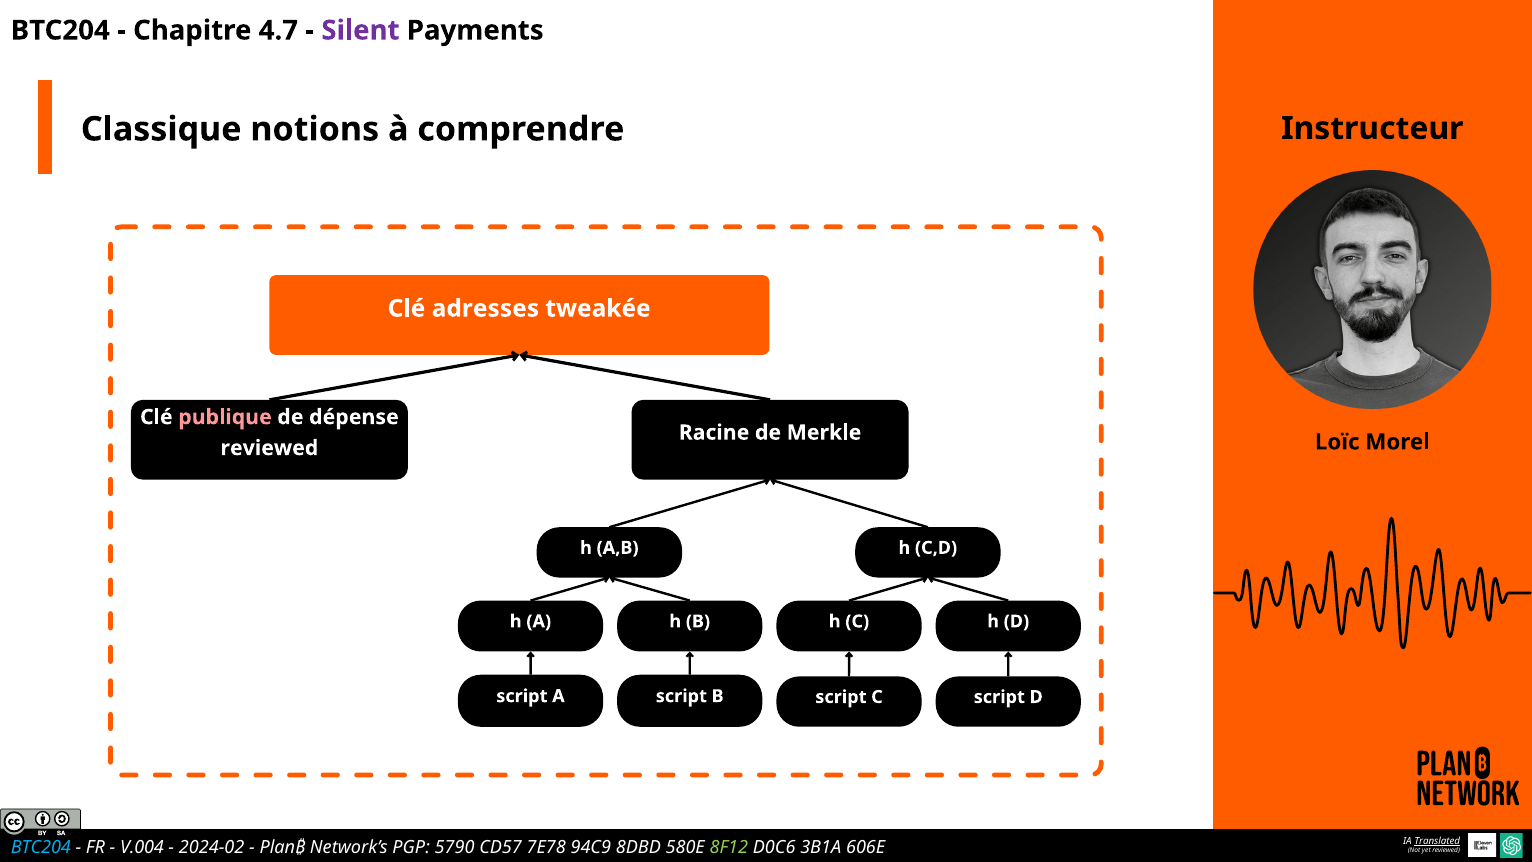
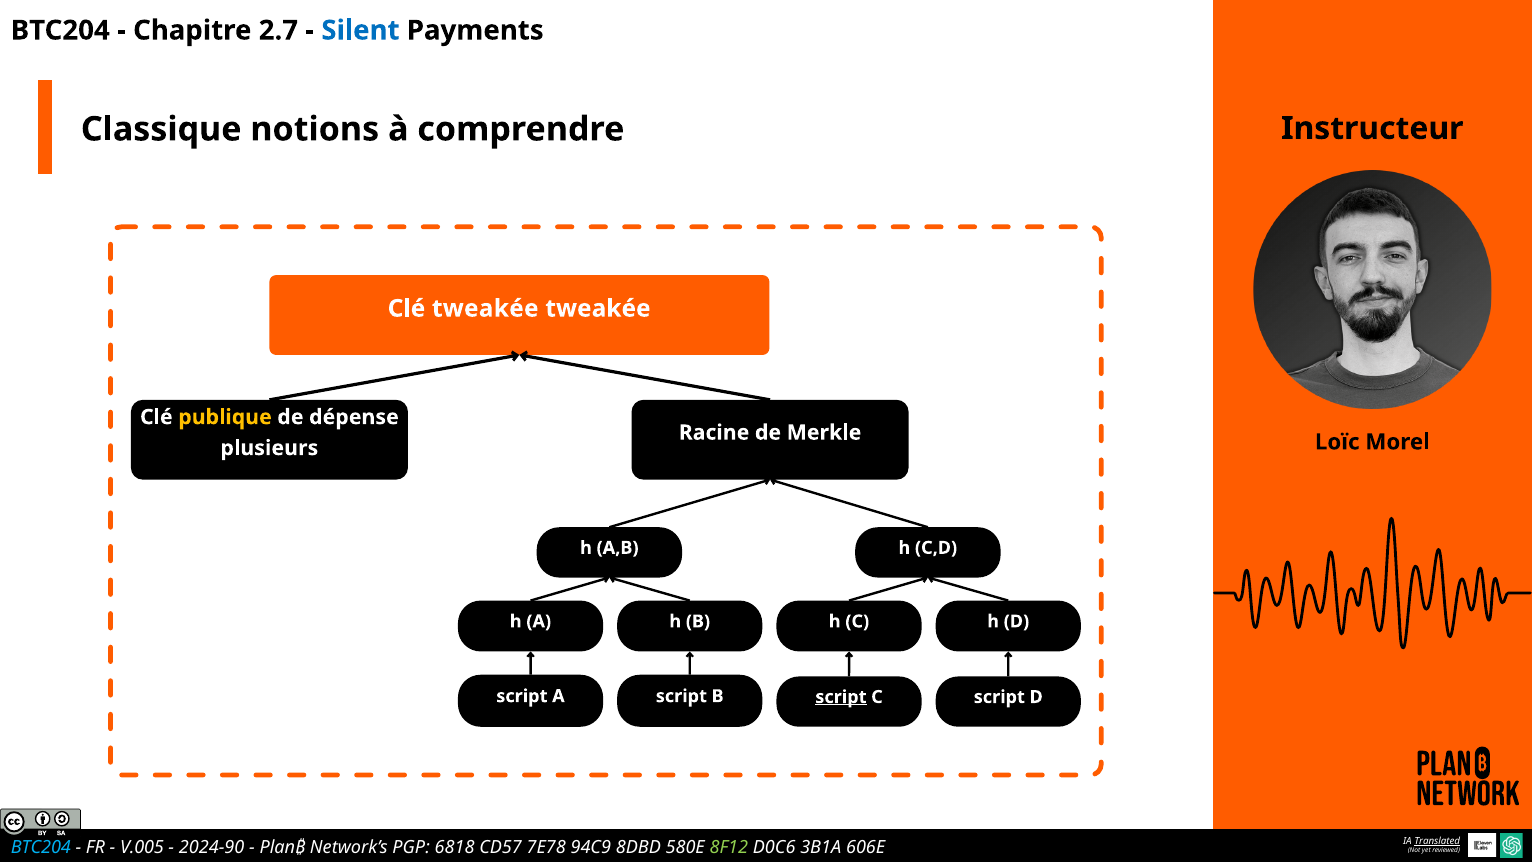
4.7: 4.7 -> 2.7 (278, 30)
Silent colour: purple -> blue (360, 30)
Clé adresses: adresses -> tweakée (485, 308)
publique colour: pink -> yellow (225, 417)
reviewed: reviewed -> plusieurs (269, 448)
script underline: none -> present (841, 697)
V.004: V.004 -> V.005 (142, 847)
2024-02: 2024-02 -> 2024-90 (212, 847)
5790: 5790 -> 6818 (455, 847)
